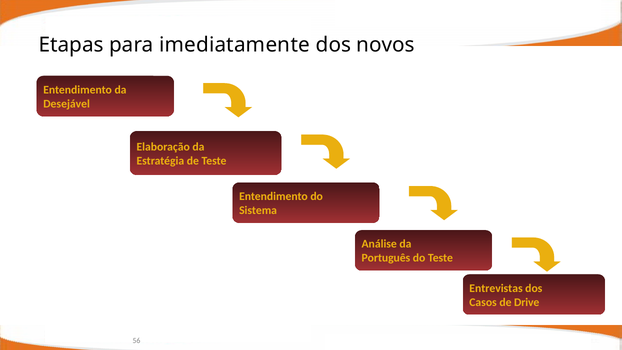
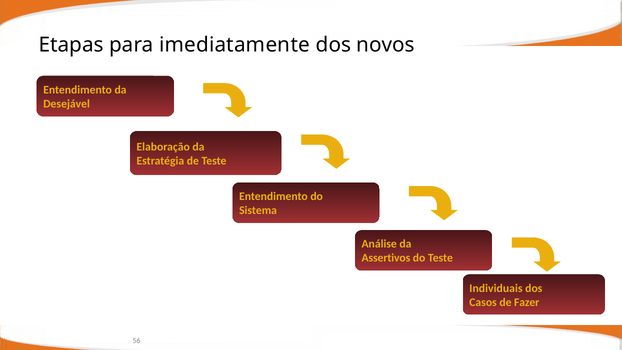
Português: Português -> Assertivos (386, 258)
Entrevistas: Entrevistas -> Individuais (496, 288)
Drive: Drive -> Fazer (527, 302)
